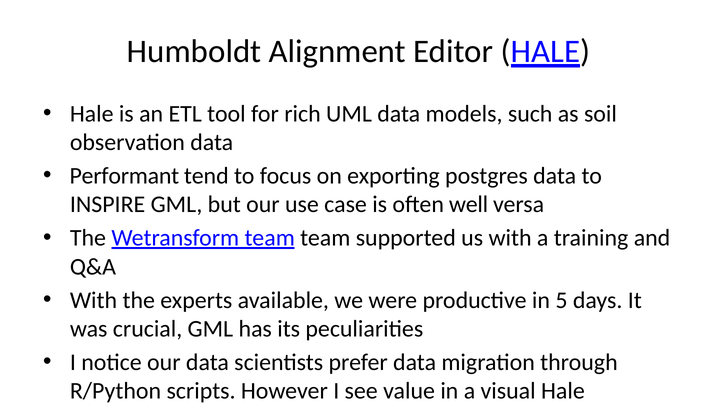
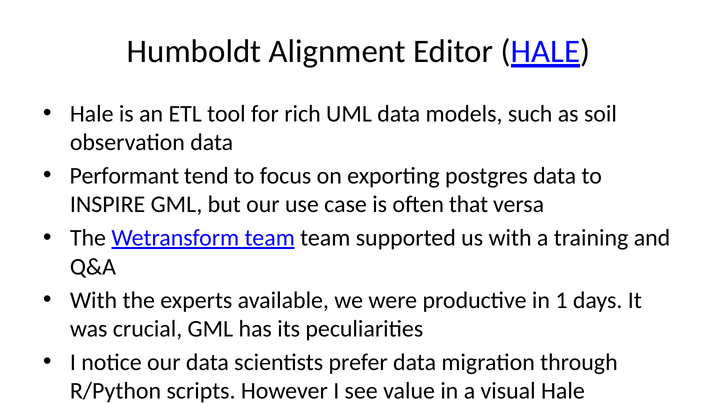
well: well -> that (469, 205)
5: 5 -> 1 (561, 301)
